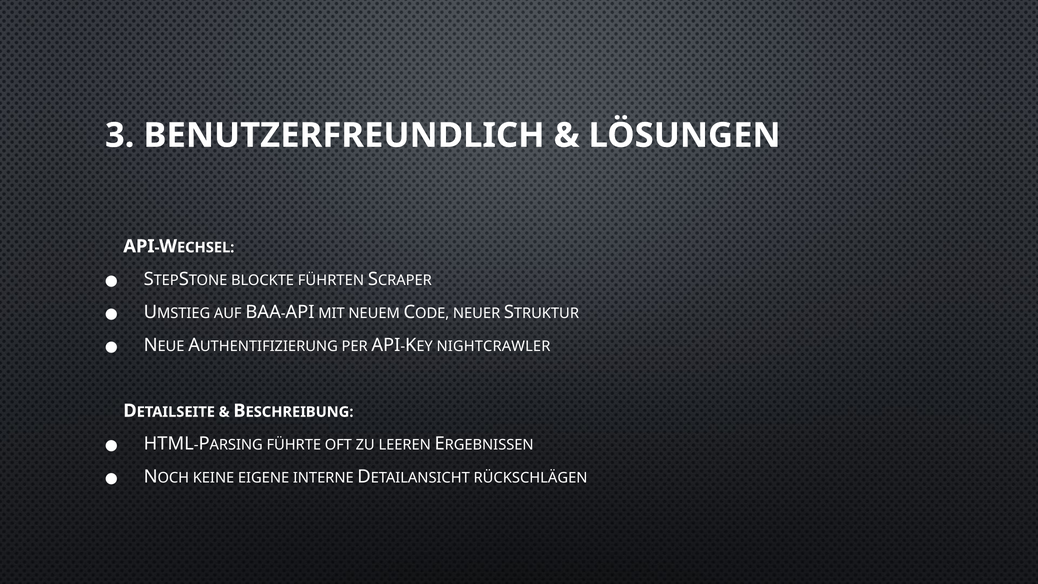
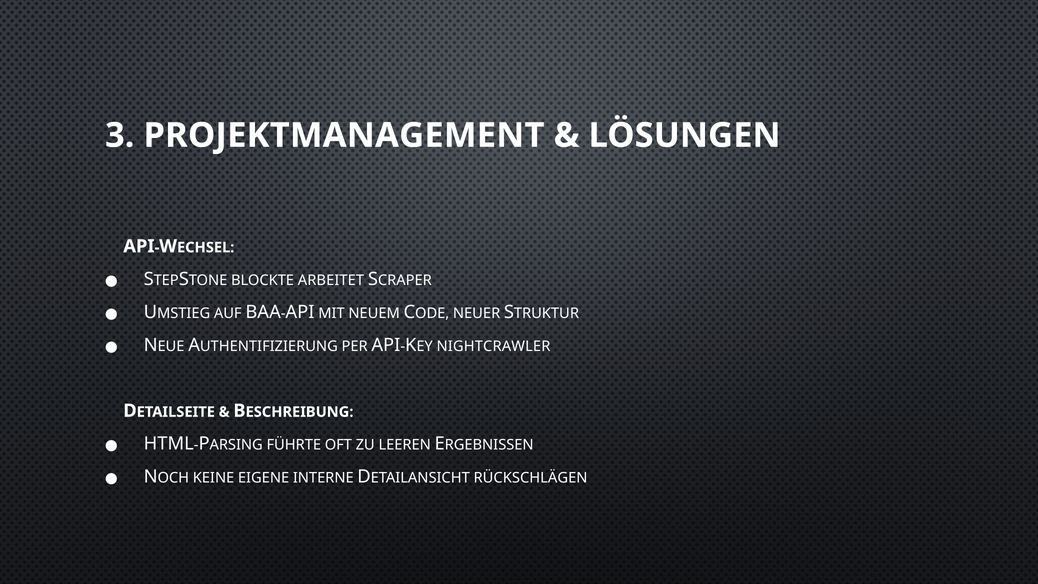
BENUTZERFREUNDLICH: BENUTZERFREUNDLICH -> PROJEKTMANAGEMENT (344, 135)
FÜHRTEN: FÜHRTEN -> ARBEITET (331, 280)
